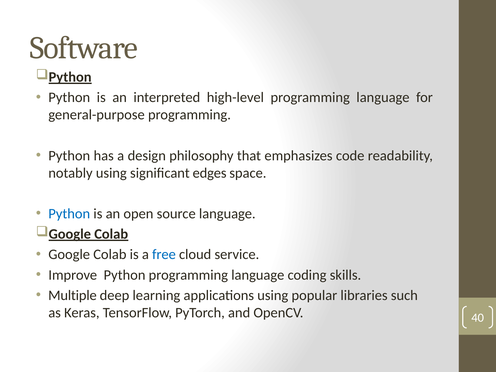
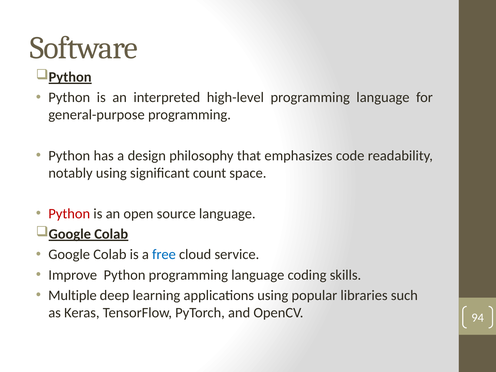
edges: edges -> count (210, 173)
Python colour: blue -> red (69, 214)
40: 40 -> 94 (478, 318)
